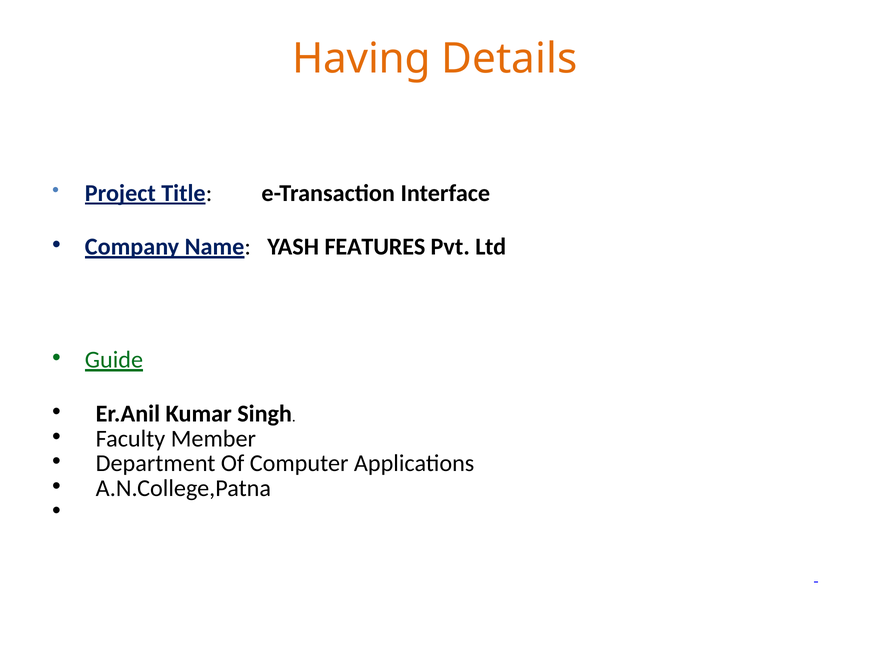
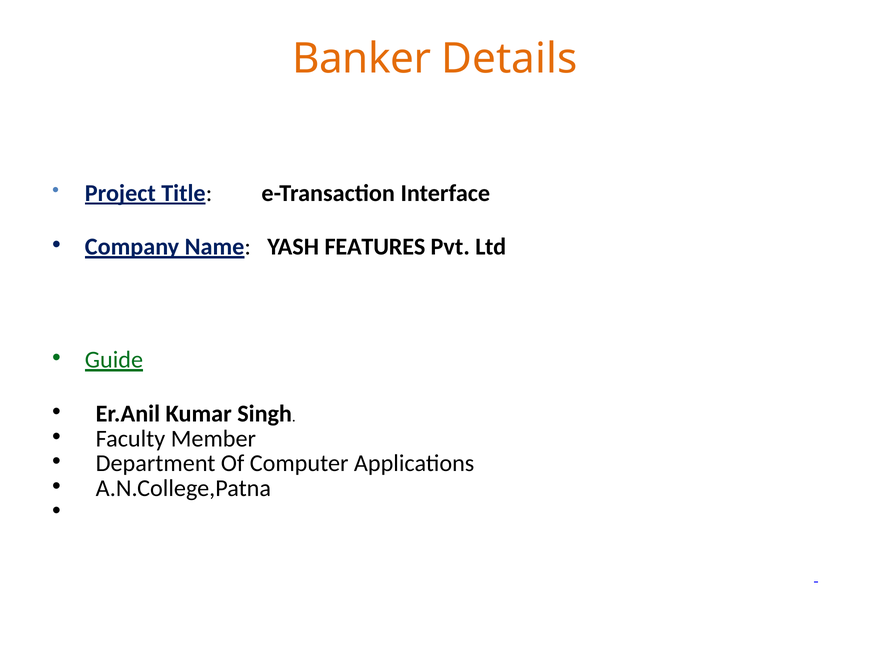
Having: Having -> Banker (362, 59)
